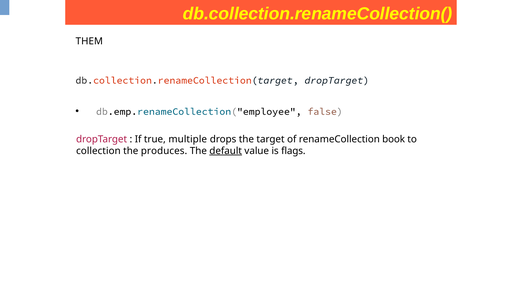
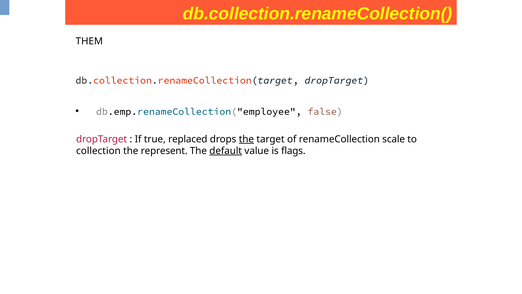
multiple: multiple -> replaced (188, 139)
the underline: none -> present (246, 139)
book: book -> scale (394, 139)
produces: produces -> represent (164, 151)
